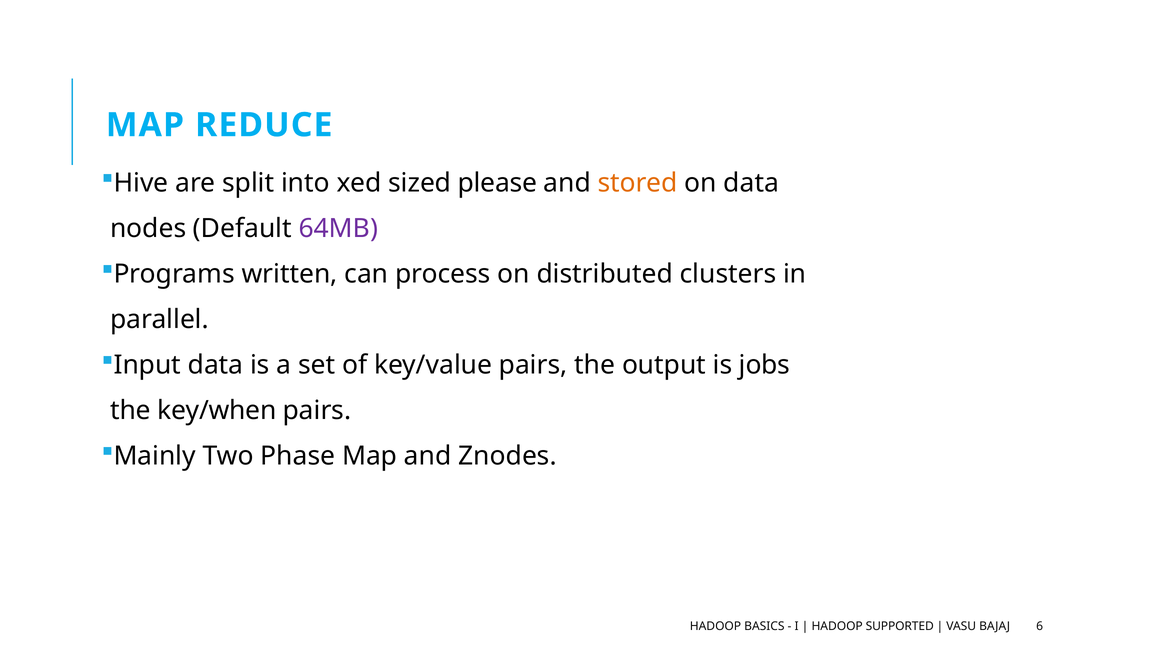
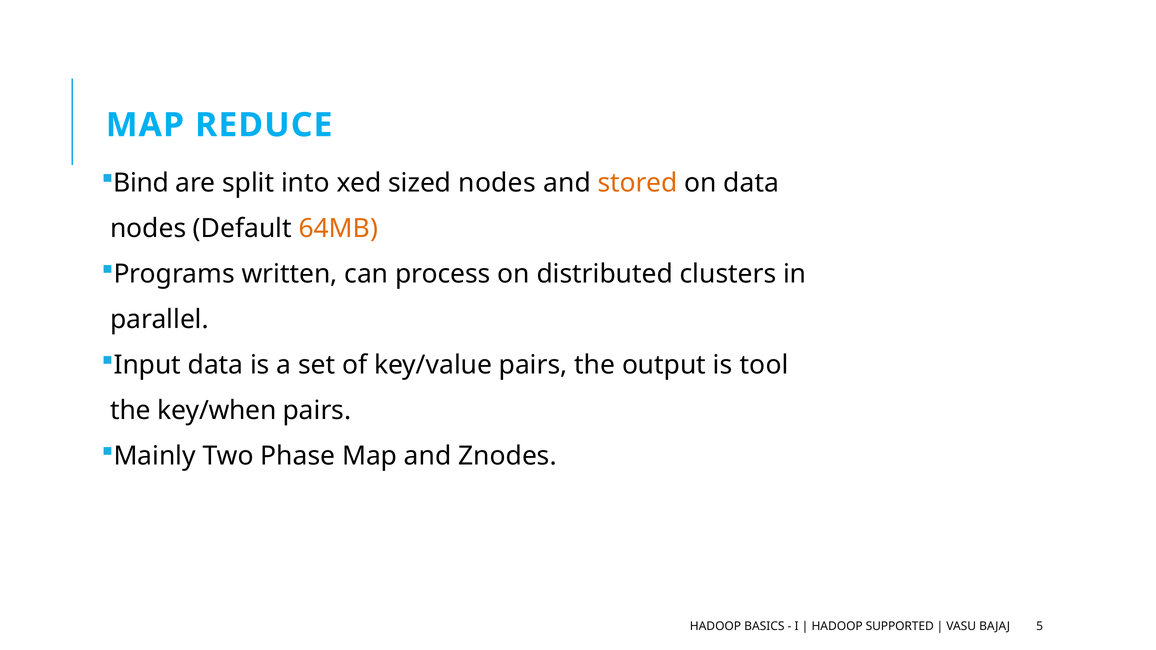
Hive: Hive -> Bind (141, 183)
sized please: please -> nodes (497, 183)
64MB colour: purple -> orange (338, 229)
jobs: jobs -> tool (764, 365)
6: 6 -> 5 (1040, 626)
